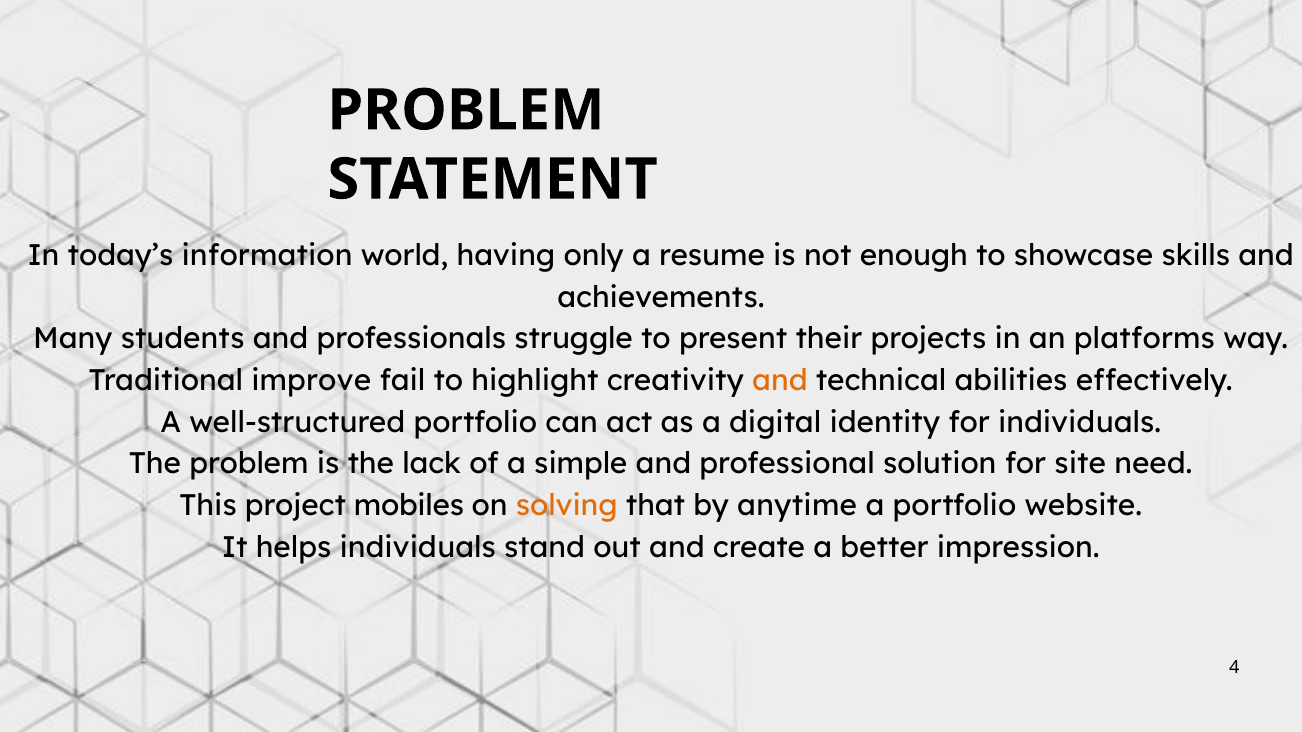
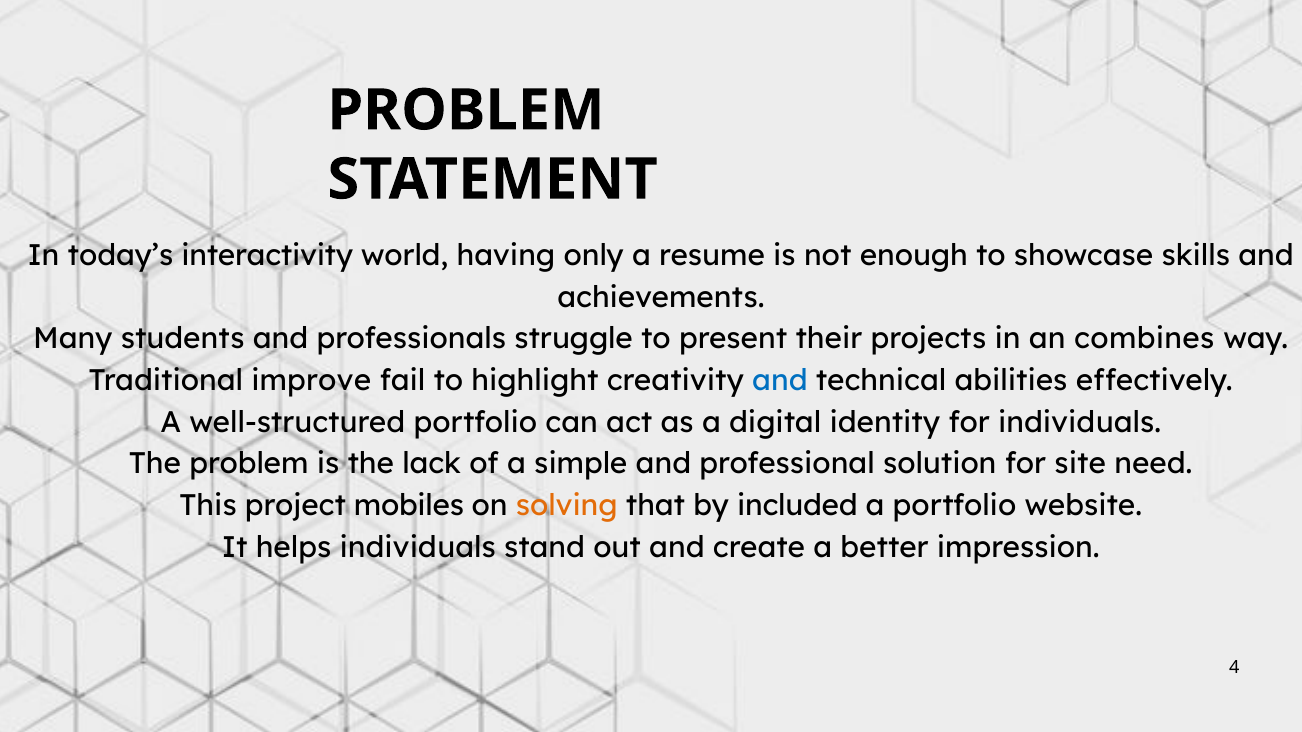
information: information -> interactivity (267, 256)
platforms: platforms -> combines (1144, 339)
and colour: orange -> blue (780, 381)
anytime: anytime -> included (797, 506)
